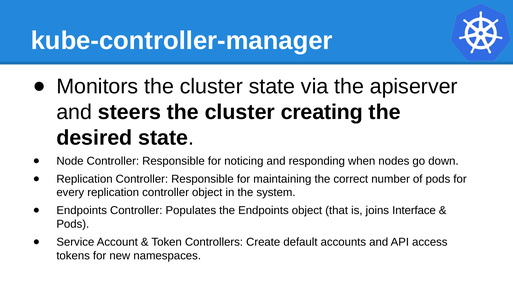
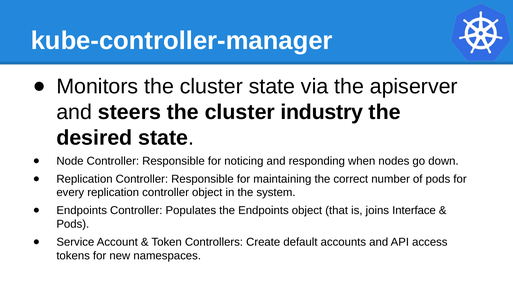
creating: creating -> industry (322, 112)
